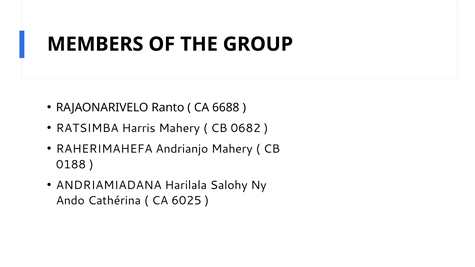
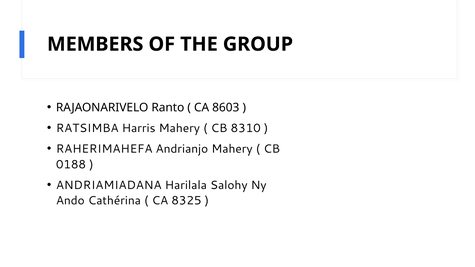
6688: 6688 -> 8603 (226, 108)
0682: 0682 -> 8310 (246, 128)
6025: 6025 -> 8325 (186, 201)
